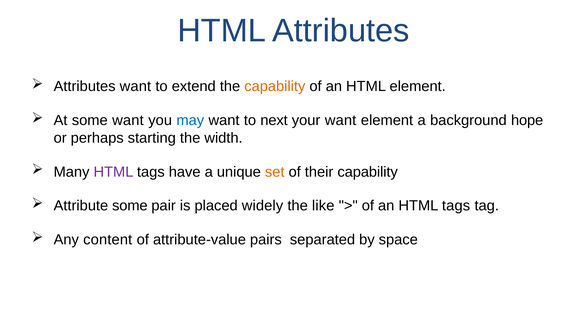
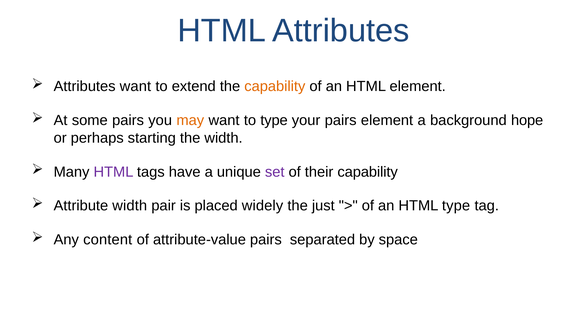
some want: want -> pairs (128, 120)
may colour: blue -> orange (190, 120)
to next: next -> type (274, 120)
your want: want -> pairs (341, 120)
set colour: orange -> purple (275, 172)
Attribute some: some -> width (130, 206)
like: like -> just (323, 206)
an HTML tags: tags -> type (456, 206)
